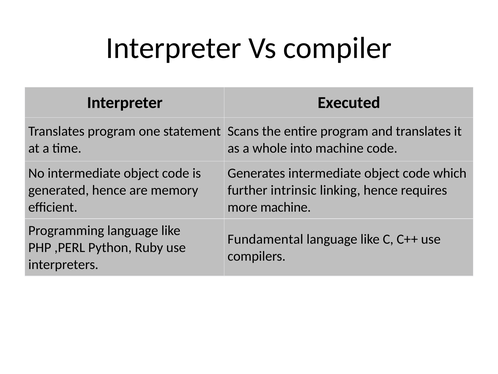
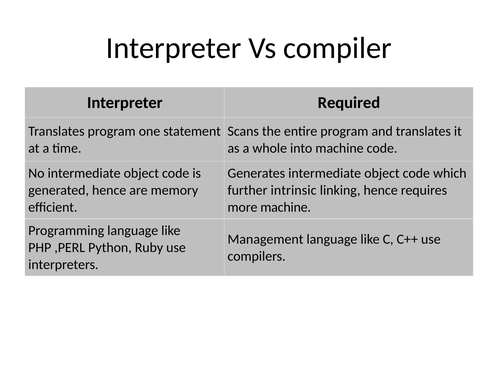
Executed: Executed -> Required (349, 103)
Fundamental: Fundamental -> Management (265, 239)
